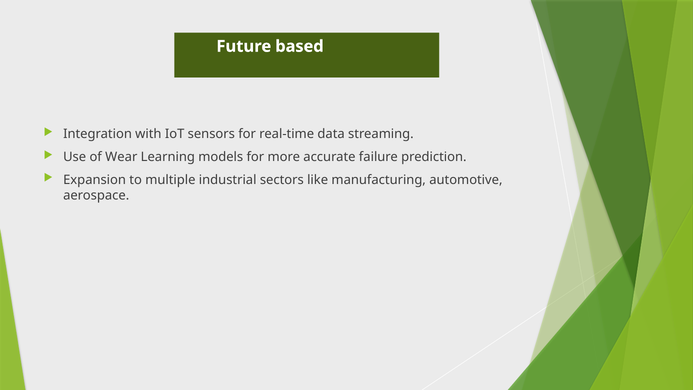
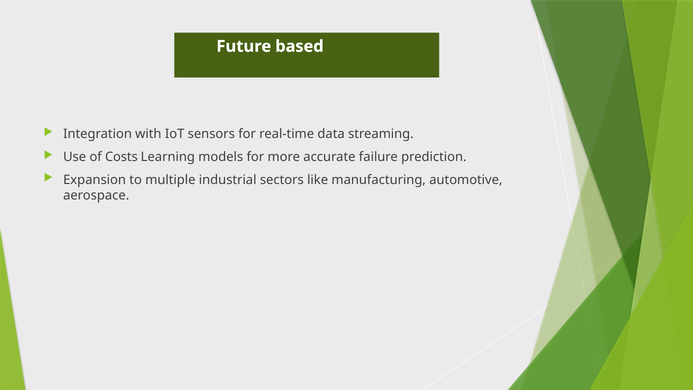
Wear: Wear -> Costs (121, 157)
